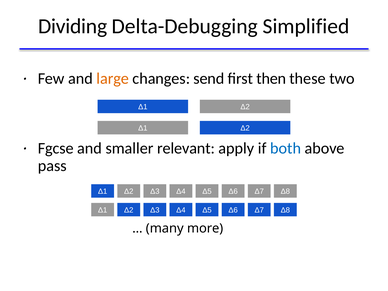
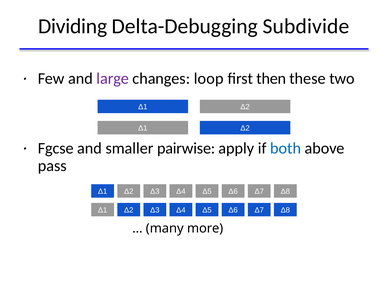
Simplified: Simplified -> Subdivide (306, 26)
large colour: orange -> purple (113, 78)
send: send -> loop (209, 78)
relevant: relevant -> pairwise (186, 148)
